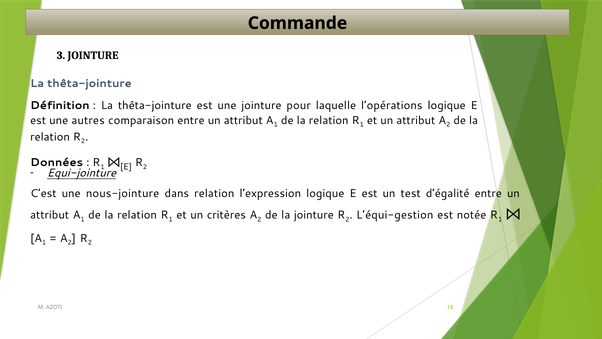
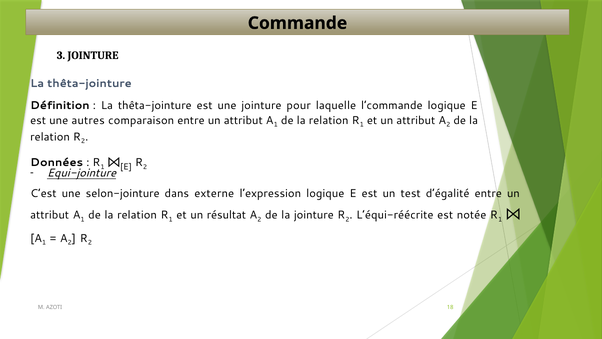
l’opérations: l’opérations -> l’commande (392, 106)
nous-jointure: nous-jointure -> selon-jointure (123, 194)
dans relation: relation -> externe (214, 194)
critères: critères -> résultat (226, 215)
L’équi-gestion: L’équi-gestion -> L’équi-réécrite (395, 215)
